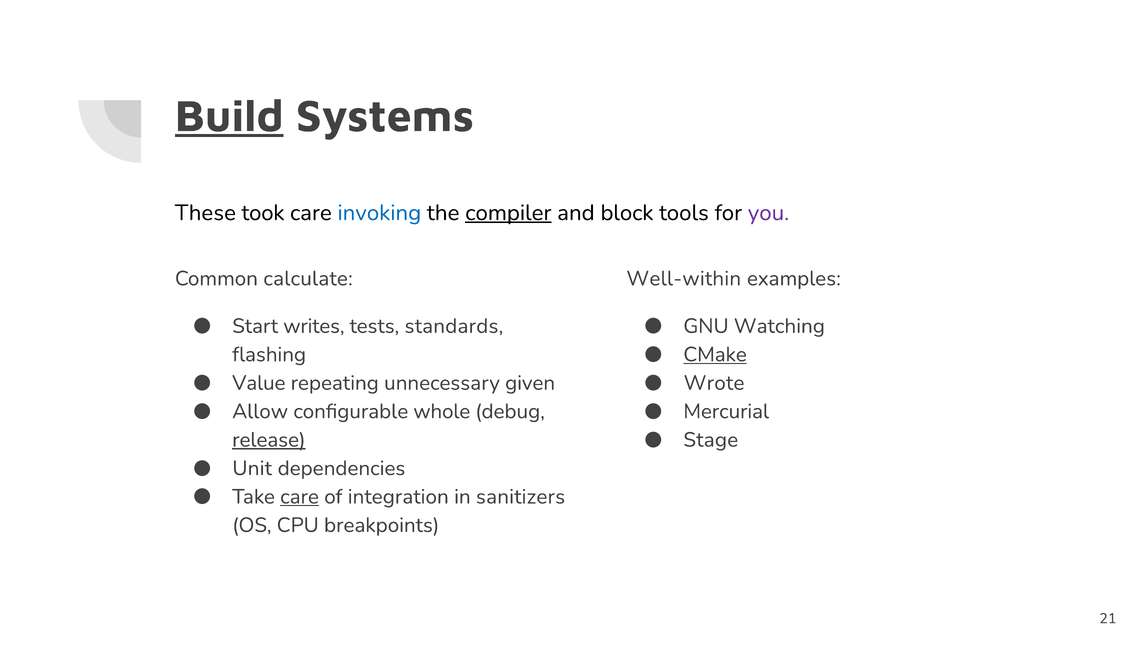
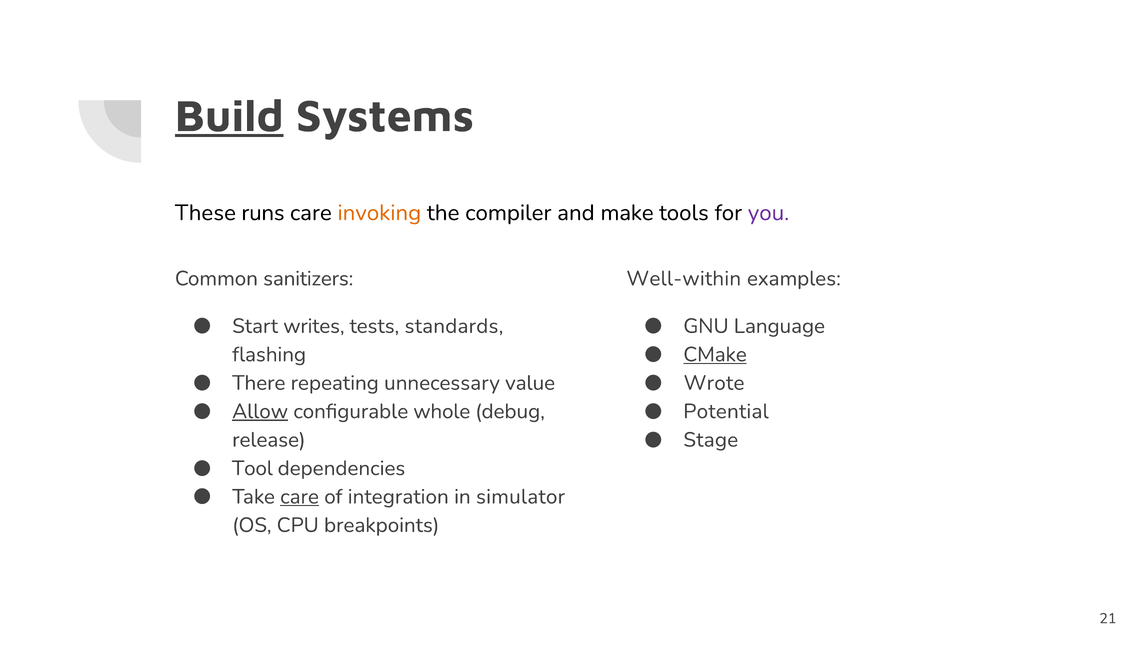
took: took -> runs (263, 213)
invoking colour: blue -> orange (379, 213)
compiler underline: present -> none (508, 213)
block: block -> make (627, 213)
calculate: calculate -> sanitizers (308, 278)
Watching: Watching -> Language (779, 326)
Value: Value -> There (259, 383)
given: given -> value (530, 383)
Allow underline: none -> present (260, 411)
Mercurial: Mercurial -> Potential (726, 411)
release underline: present -> none (269, 440)
Unit: Unit -> Tool (252, 468)
sanitizers: sanitizers -> simulator (521, 496)
